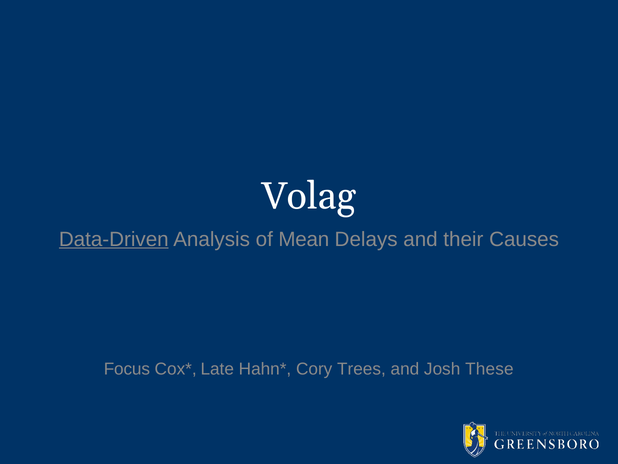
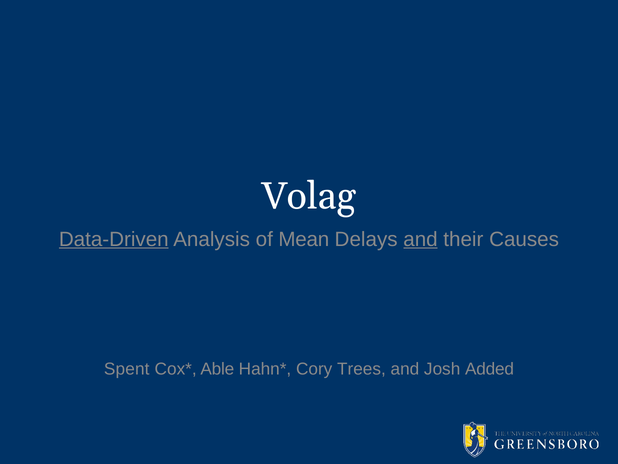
and underline: none -> present (420, 239)
Focus: Focus -> Spent (127, 369)
Late: Late -> Able (217, 369)
These: These -> Added (490, 369)
